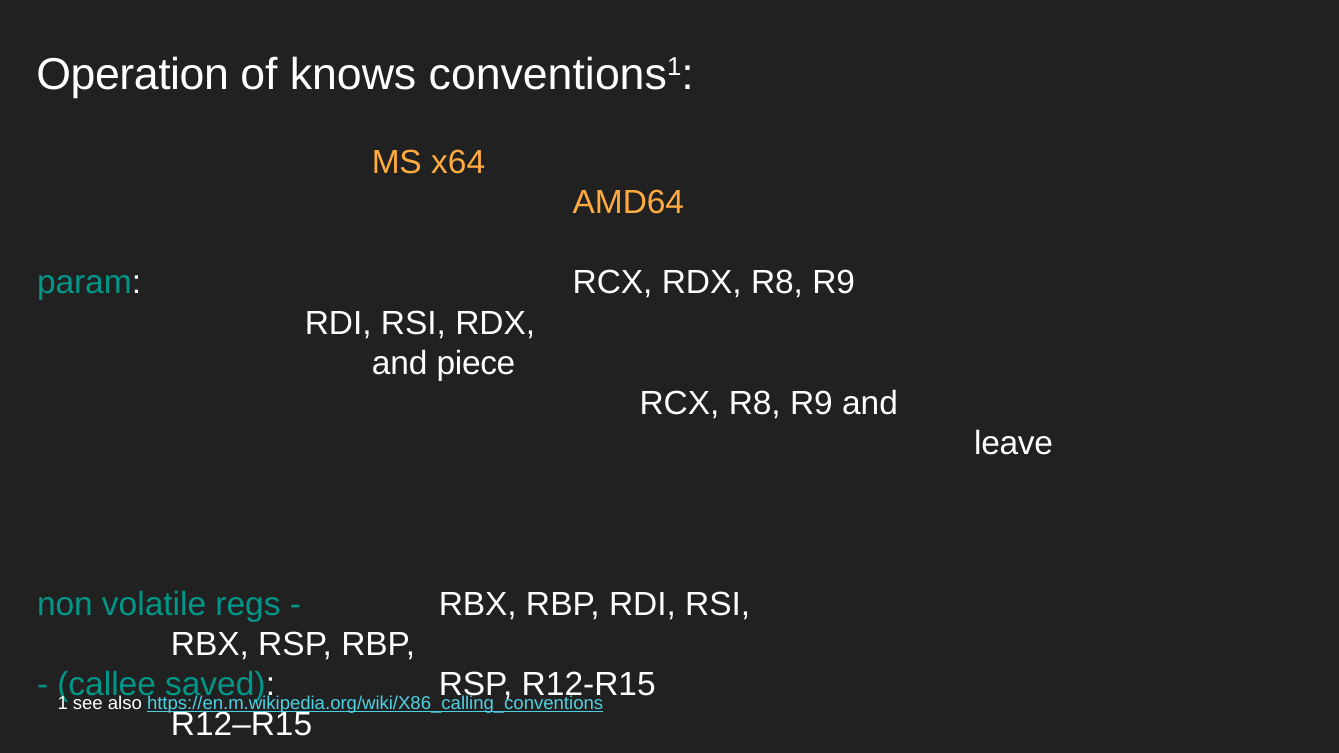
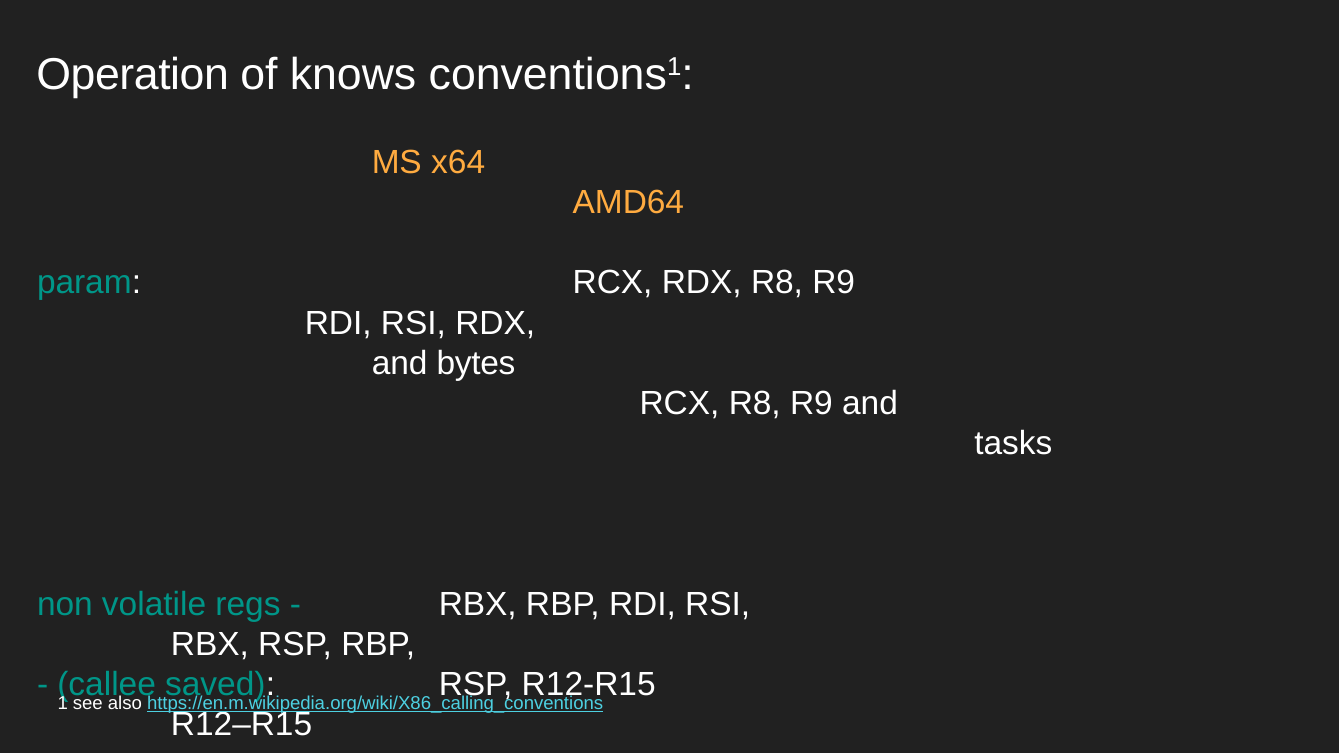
and piece: piece -> bytes (476, 363)
leave: leave -> tasks (1013, 444)
